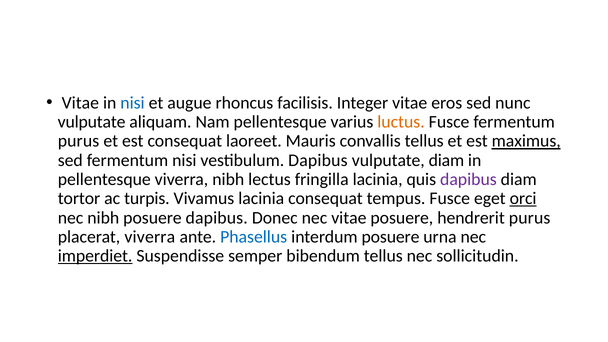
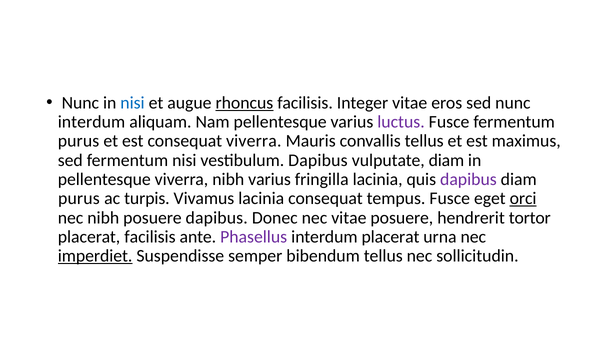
Vitae: Vitae -> Nunc (80, 103)
rhoncus underline: none -> present (244, 103)
vulputate: vulputate -> interdum (91, 122)
luctus colour: orange -> purple (401, 122)
consequat laoreet: laoreet -> viverra (254, 141)
maximus underline: present -> none (526, 141)
nibh lectus: lectus -> varius (270, 179)
tortor: tortor -> purus (79, 199)
hendrerit purus: purus -> tortor (530, 218)
placerat viverra: viverra -> facilisis (150, 237)
Phasellus colour: blue -> purple (254, 237)
interdum posuere: posuere -> placerat (391, 237)
